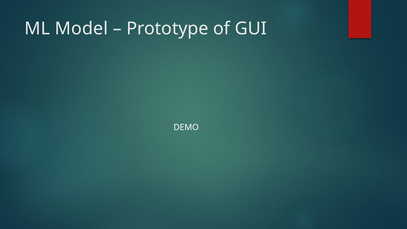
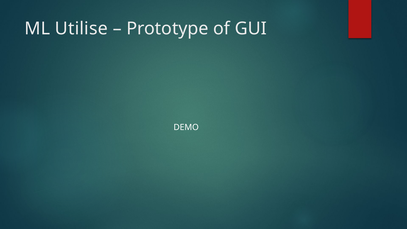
Model: Model -> Utilise (81, 29)
